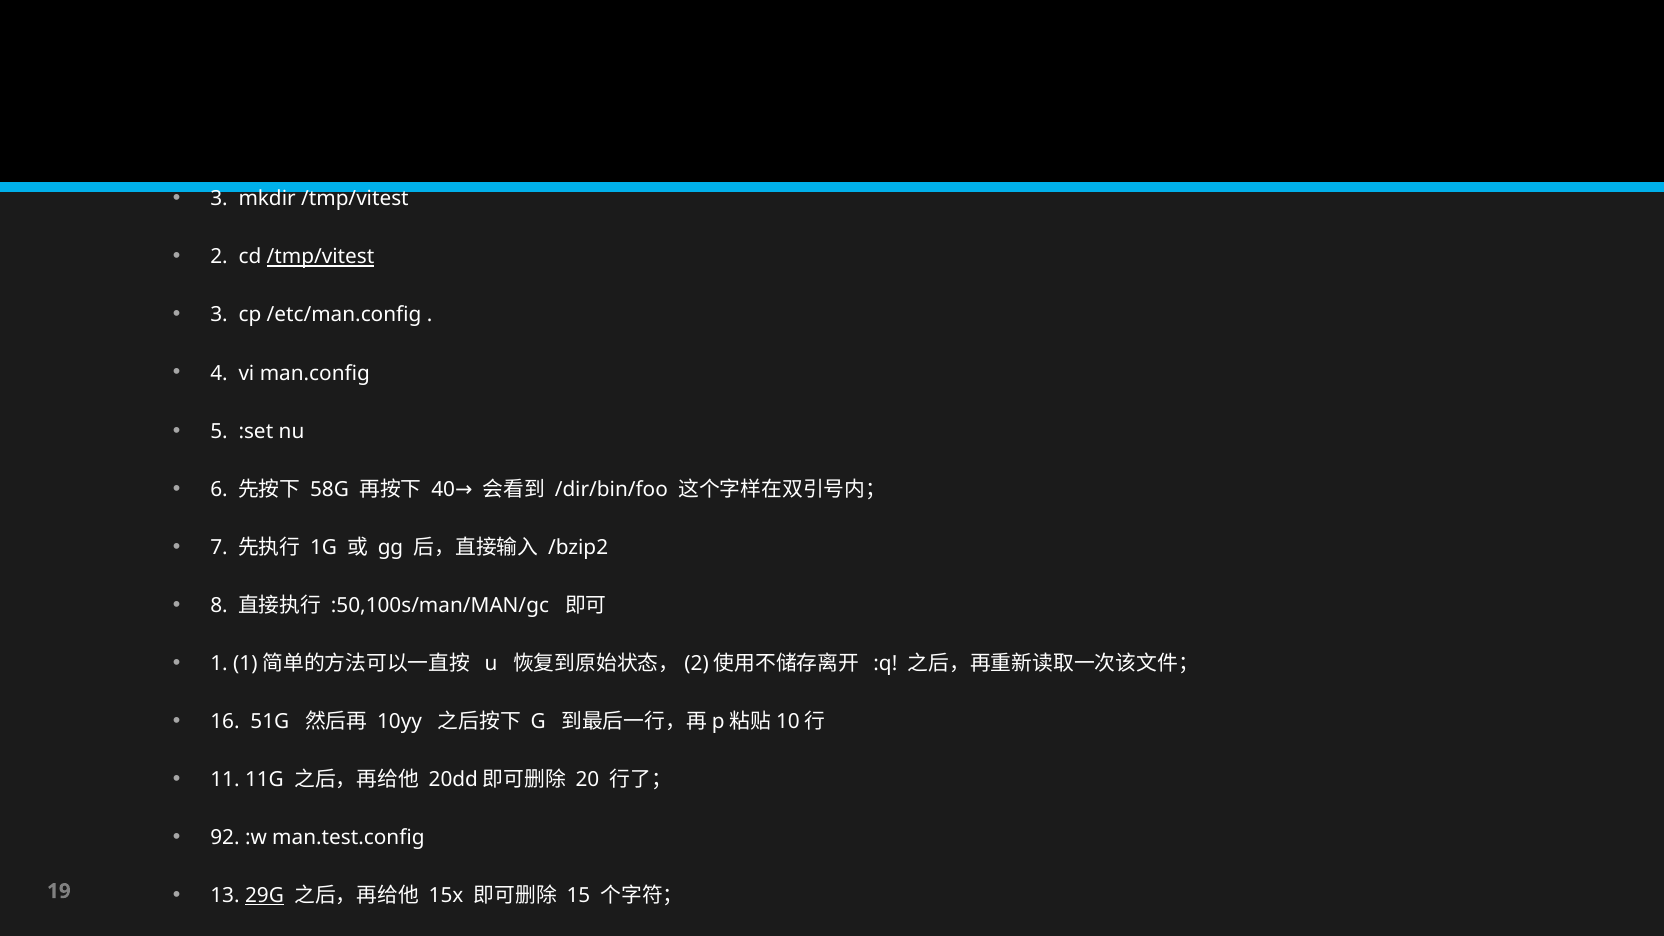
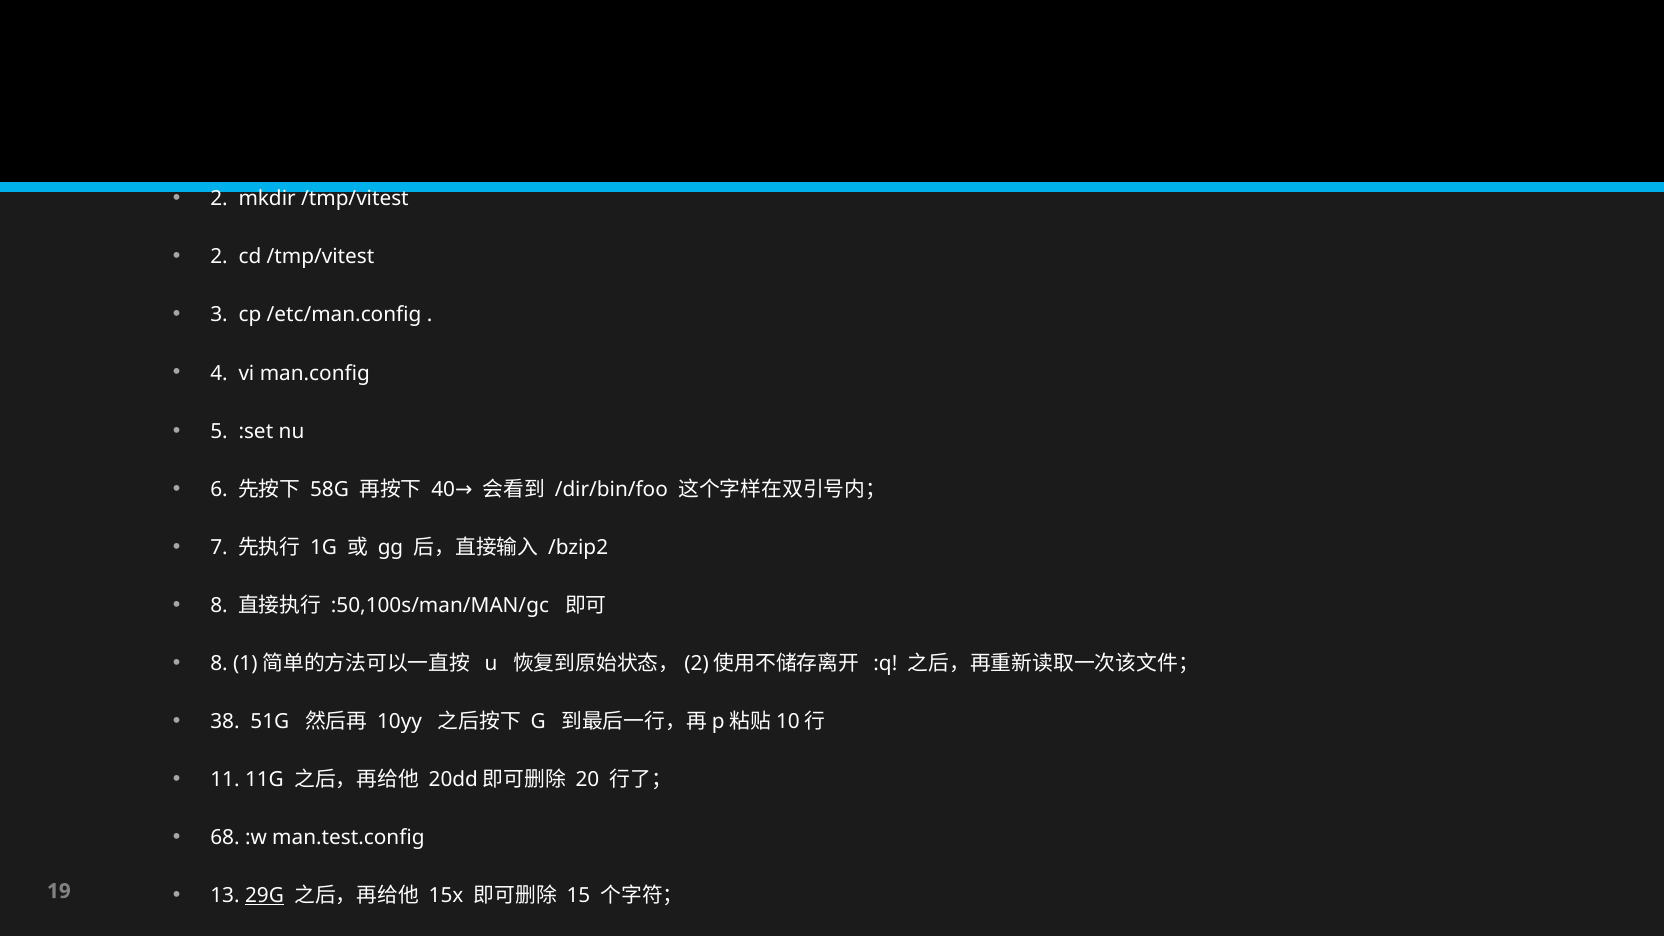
3: 3 -> 2 (219, 199)
/tmp/vitest underline: present -> none (320, 257)
1: 1 -> 8 (219, 664)
16: 16 -> 38 (225, 722)
92: 92 -> 68 (225, 838)
